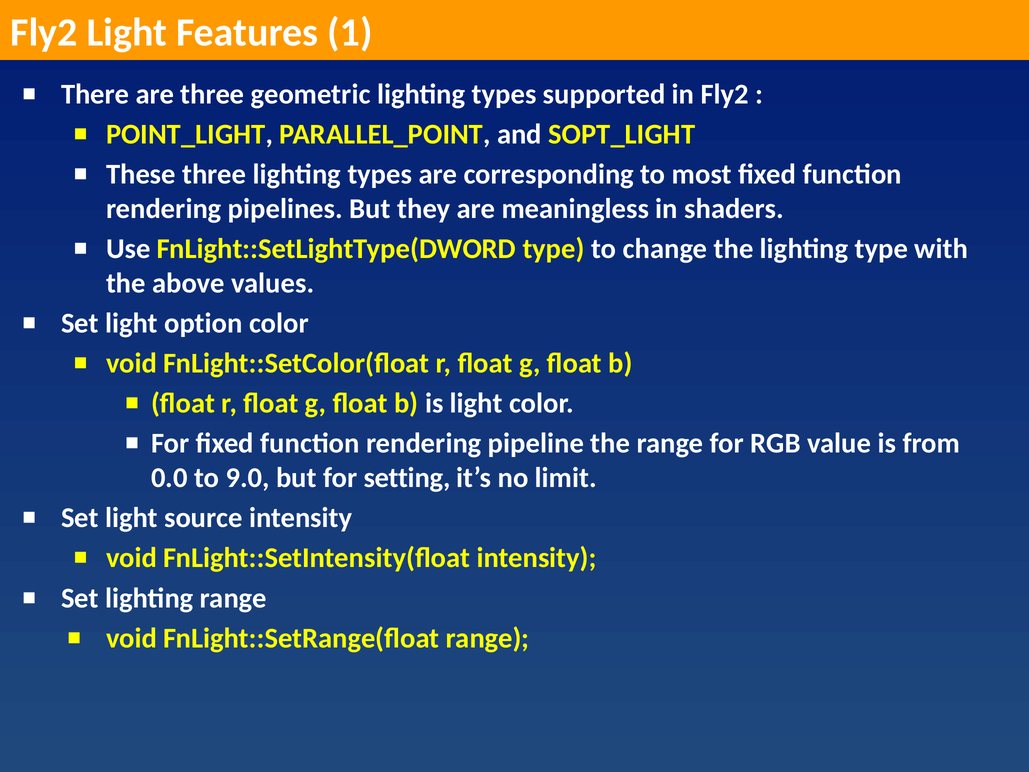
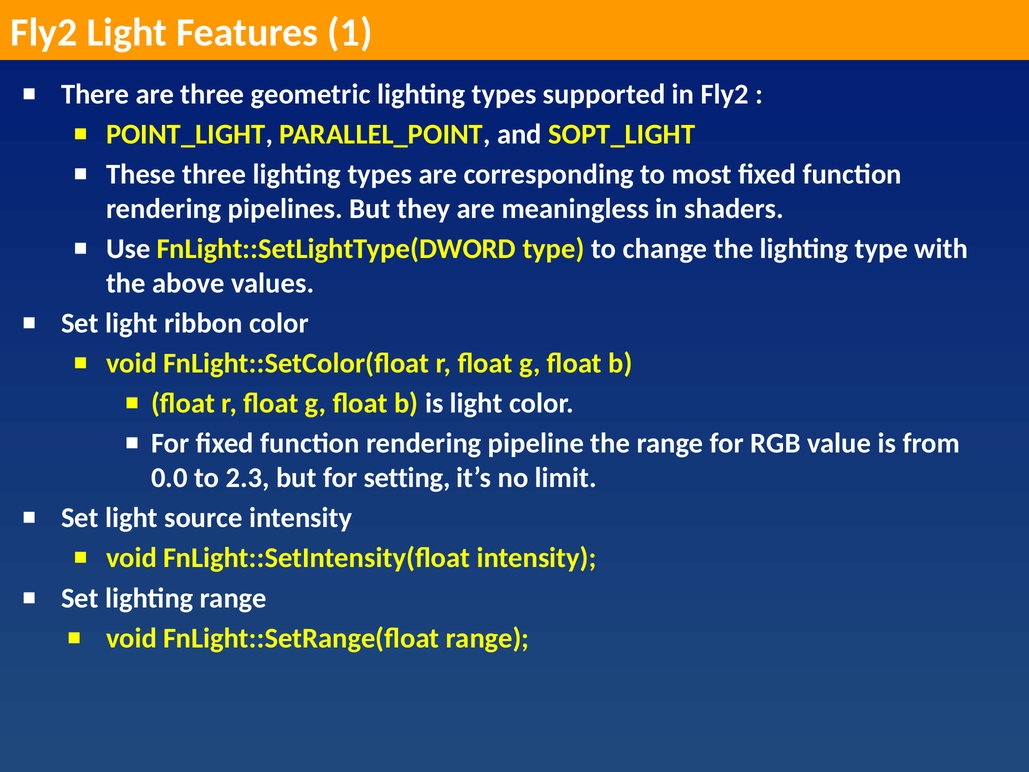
option: option -> ribbon (203, 323)
9.0: 9.0 -> 2.3 (248, 478)
